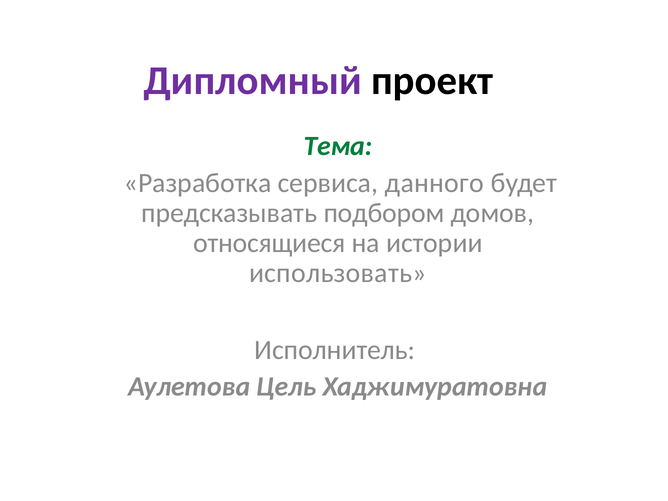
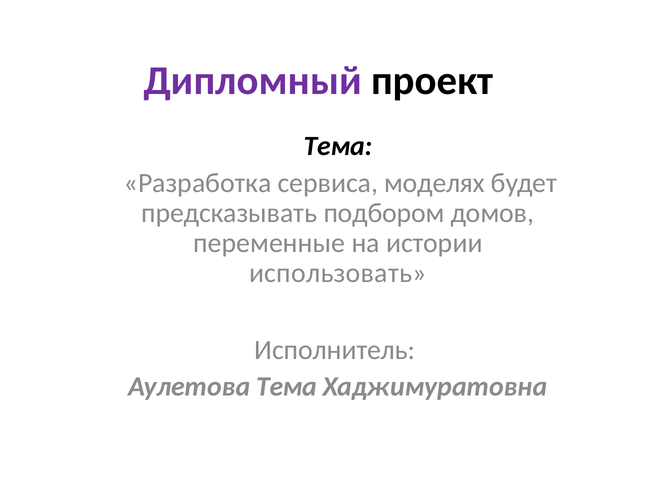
Тема colour: green -> black (338, 146)
данного: данного -> моделях (435, 183)
относящиеся: относящиеся -> переменные (269, 243)
Аулетова Цель: Цель -> Тема (287, 387)
